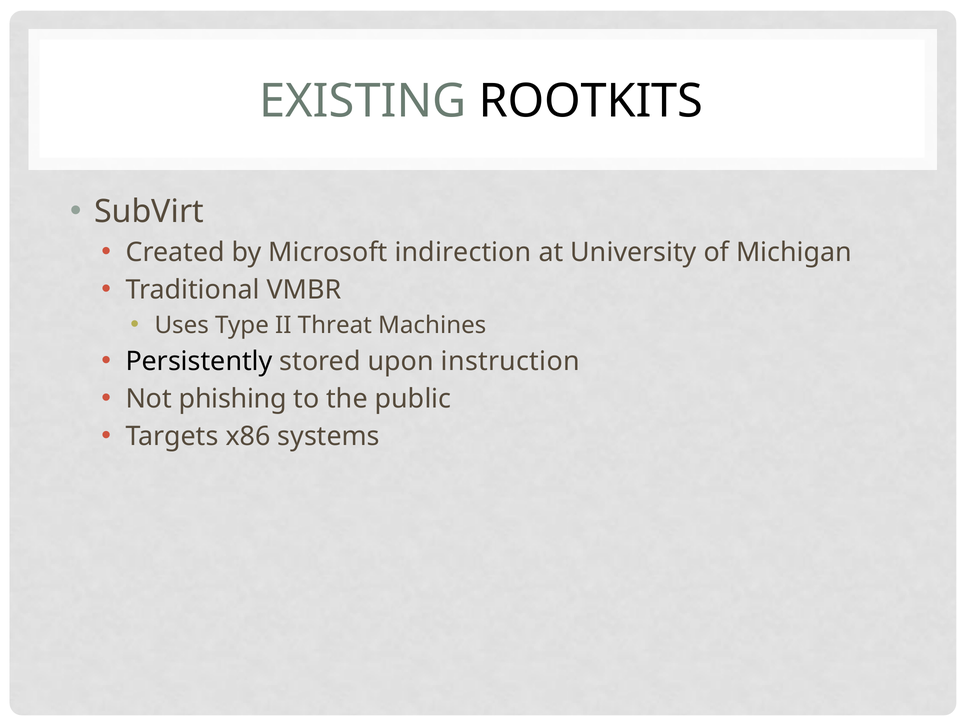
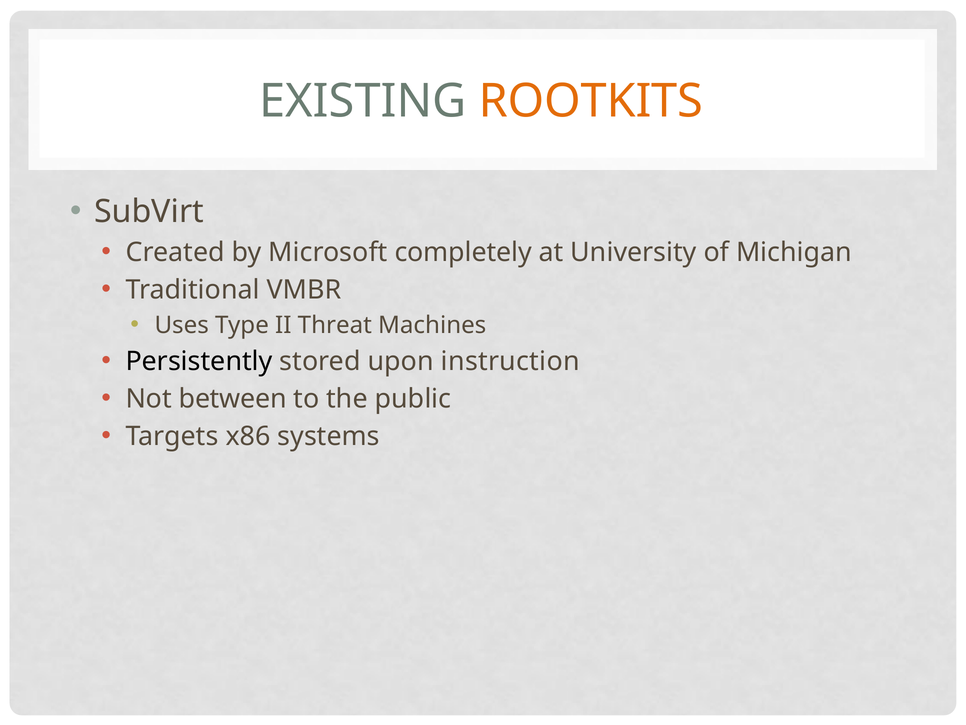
ROOTKITS colour: black -> orange (591, 101)
indirection: indirection -> completely (463, 252)
phishing: phishing -> between (233, 399)
